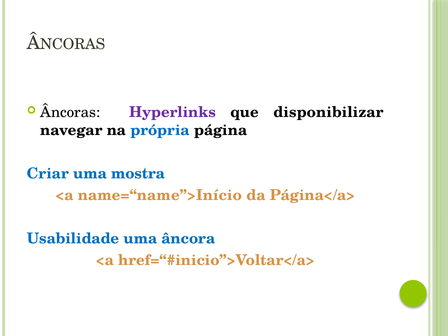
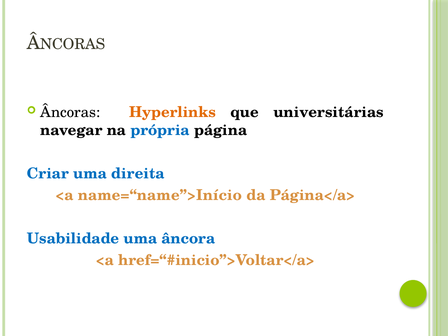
Hyperlinks colour: purple -> orange (172, 112)
disponibilizar: disponibilizar -> universitárias (329, 112)
mostra: mostra -> direita (138, 174)
